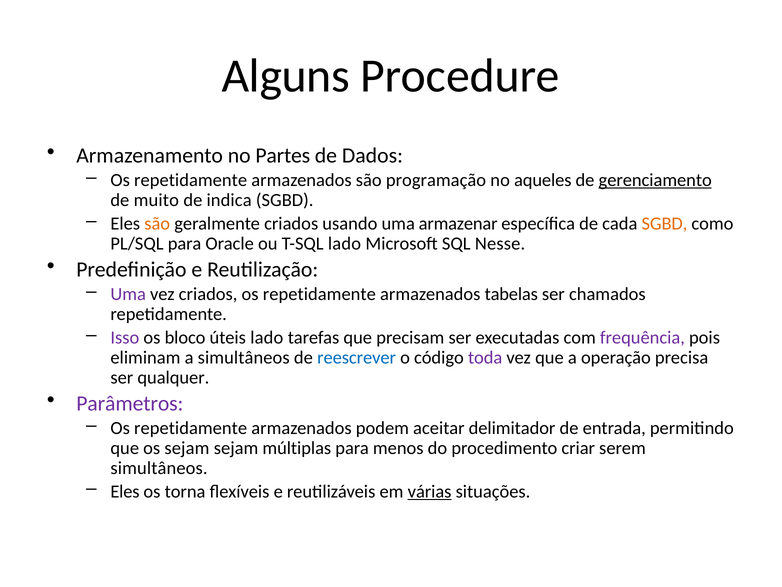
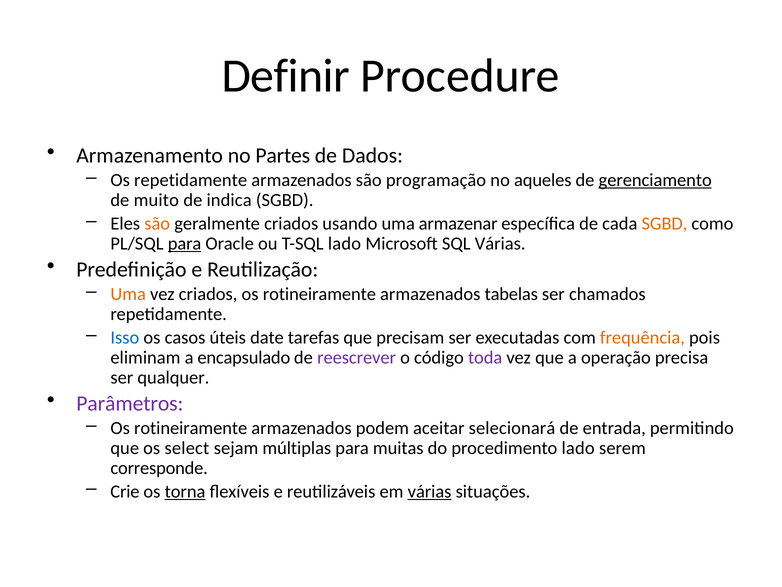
Alguns: Alguns -> Definir (286, 76)
para underline: none -> present (185, 243)
SQL Nesse: Nesse -> Várias (500, 243)
Uma colour: purple -> orange (128, 294)
criados os repetidamente: repetidamente -> rotineiramente (319, 294)
Isso colour: purple -> blue (125, 337)
bloco: bloco -> casos (185, 337)
úteis lado: lado -> date (267, 337)
frequência colour: purple -> orange (642, 337)
a simultâneos: simultâneos -> encapsulado (244, 357)
reescrever colour: blue -> purple (357, 357)
repetidamente: repetidamente -> rotineiramente (191, 428)
delimitador: delimitador -> selecionará (512, 428)
os sejam: sejam -> select (187, 448)
menos: menos -> muitas (398, 448)
procedimento criar: criar -> lado (578, 448)
simultâneos: simultâneos -> corresponde (159, 468)
Eles: Eles -> Crie (125, 491)
torna underline: none -> present (185, 491)
